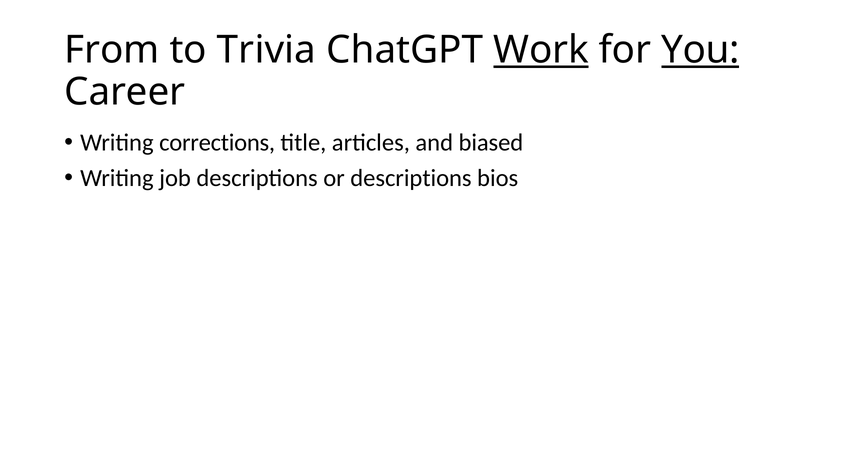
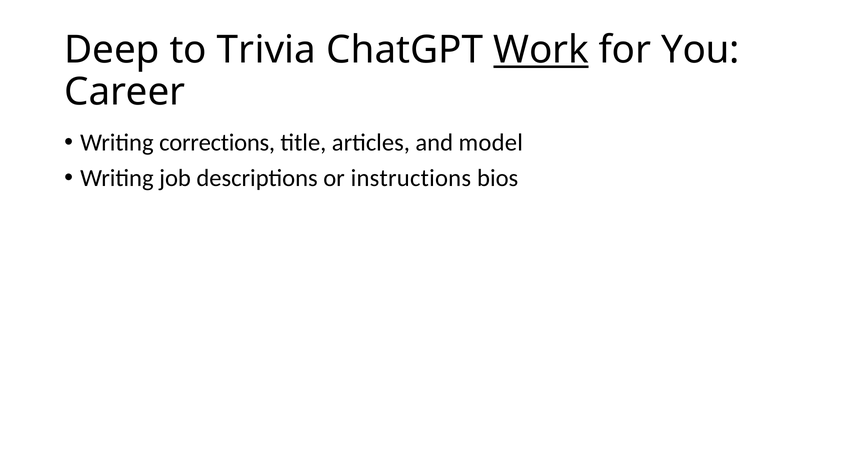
From: From -> Deep (112, 50)
You underline: present -> none (700, 50)
biased: biased -> model (491, 143)
or descriptions: descriptions -> instructions (411, 178)
